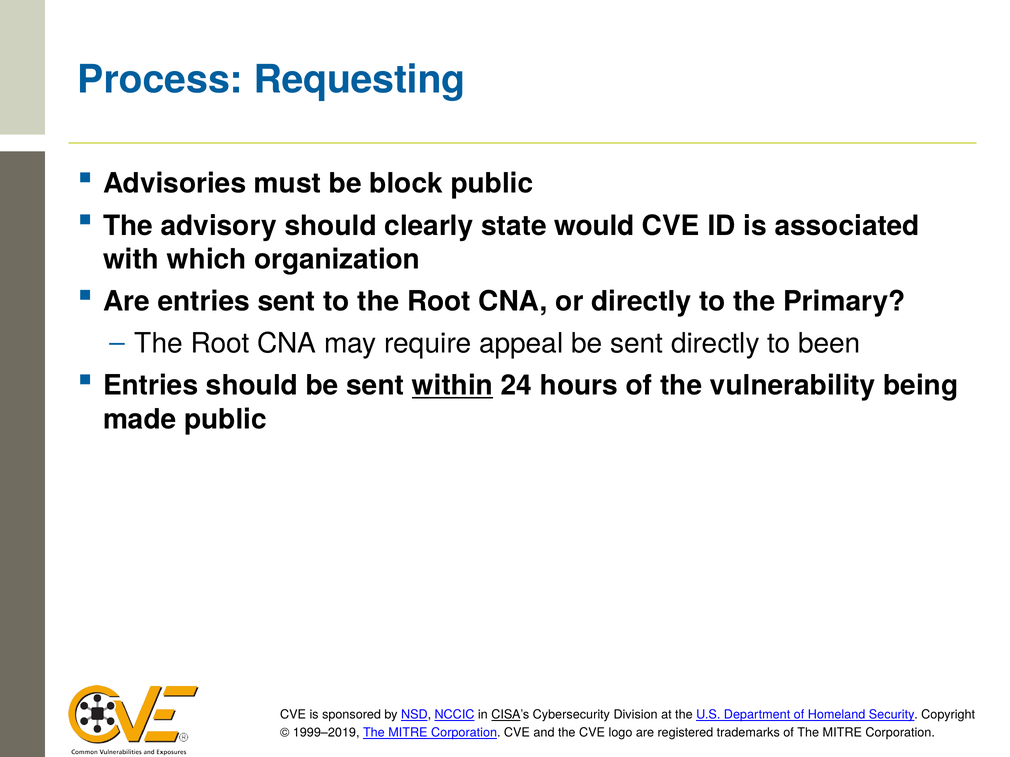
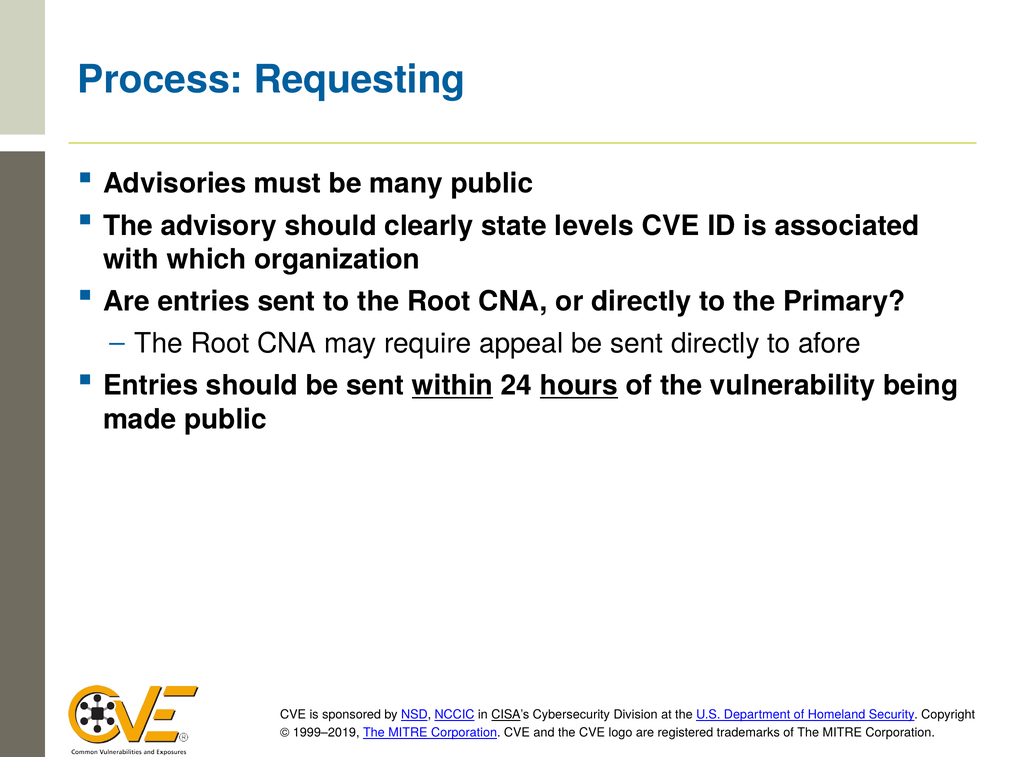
block: block -> many (406, 184)
would: would -> levels (594, 226)
been: been -> afore (830, 344)
hours underline: none -> present (579, 386)
